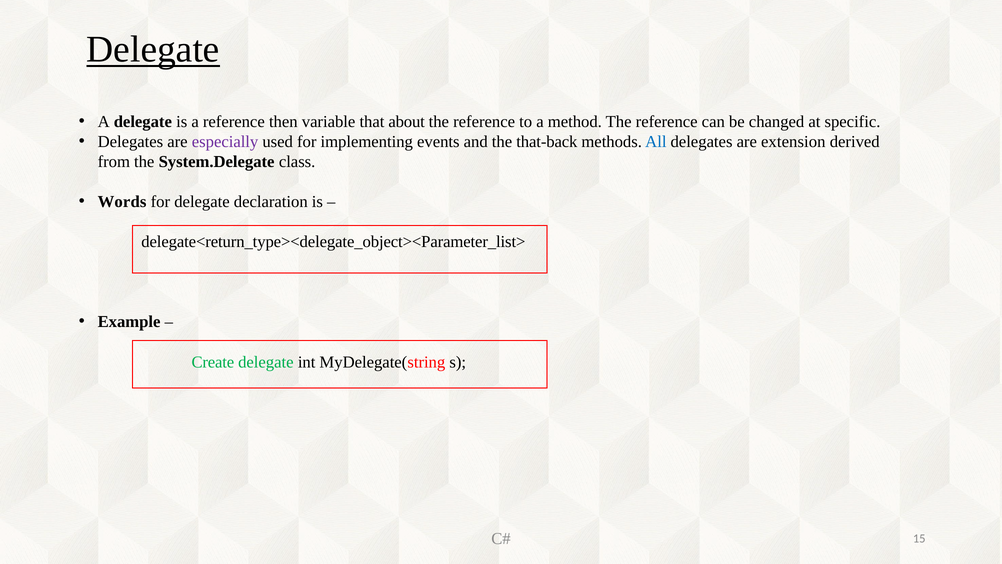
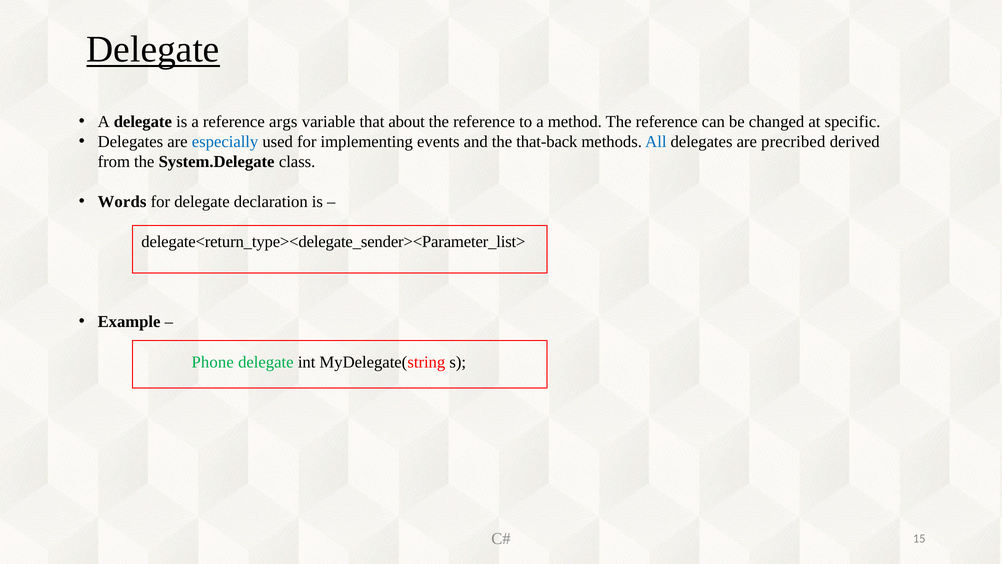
then: then -> args (283, 121)
especially colour: purple -> blue (225, 141)
extension: extension -> precribed (793, 141)
delegate<return_type><delegate_object><Parameter_list>: delegate<return_type><delegate_object><Parameter_list> -> delegate<return_type><delegate_sender><Parameter_list> (333, 242)
Create: Create -> Phone (213, 362)
